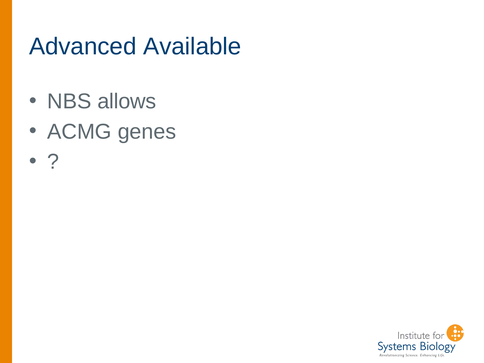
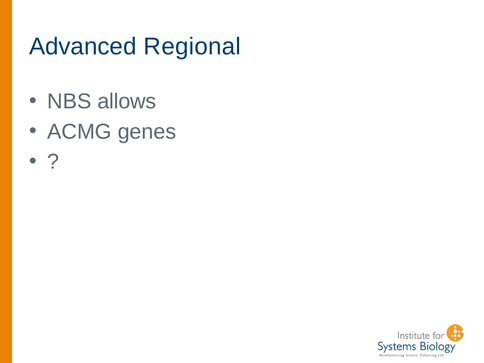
Available: Available -> Regional (192, 46)
